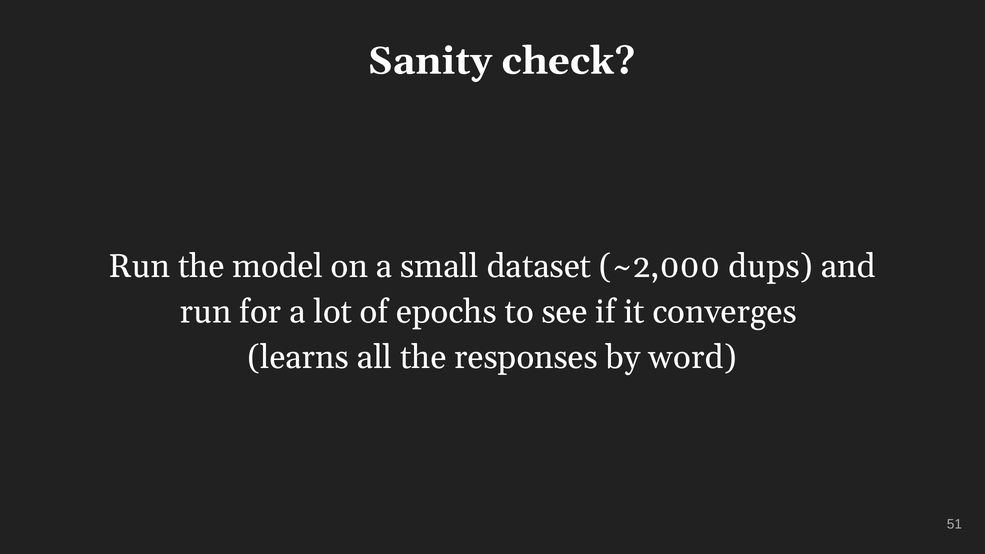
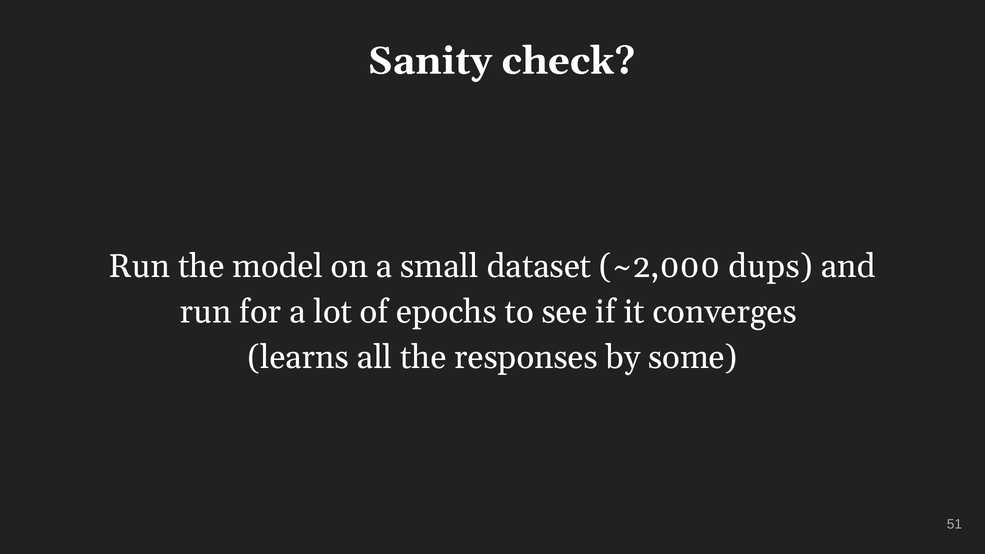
word: word -> some (693, 357)
